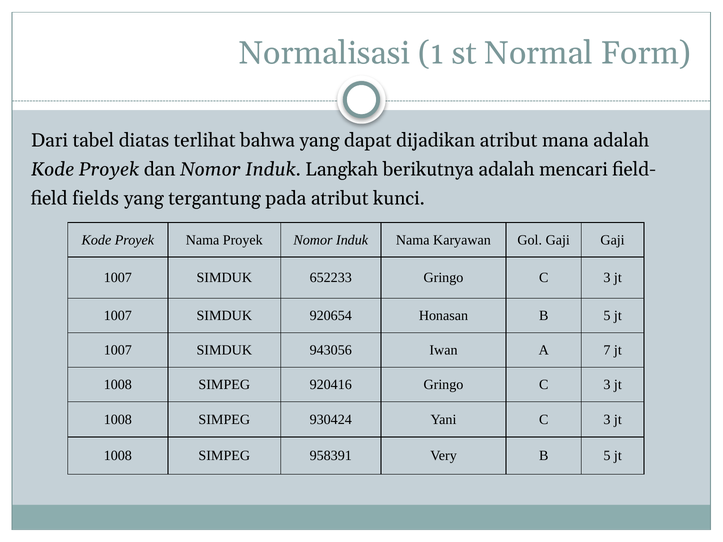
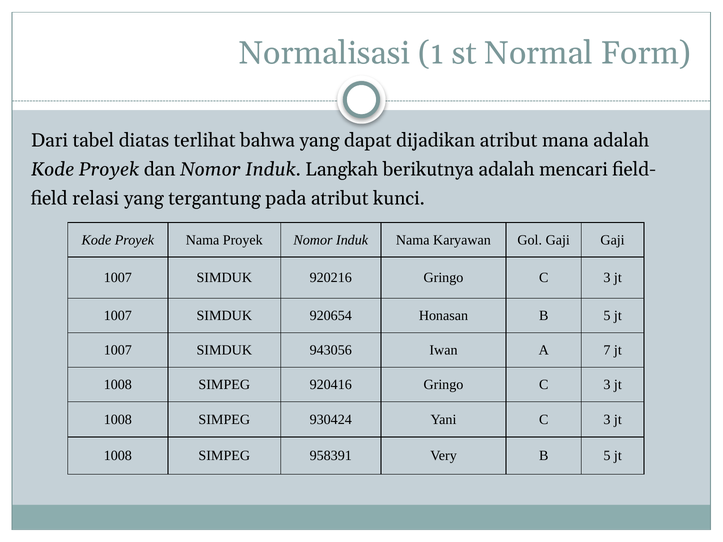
fields: fields -> relasi (96, 199)
652233: 652233 -> 920216 (331, 278)
